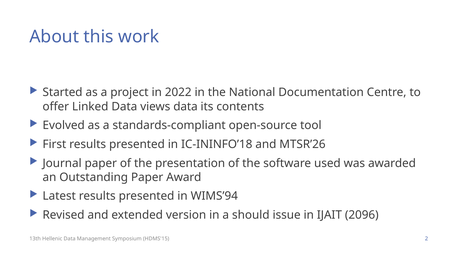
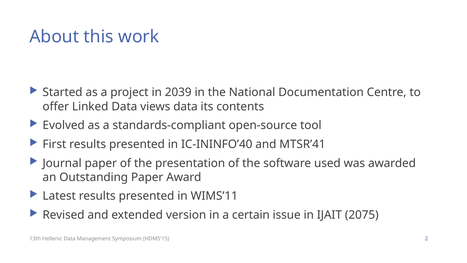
2022: 2022 -> 2039 (178, 92)
IC-ININFO’18: IC-ININFO’18 -> IC-ININFO’40 (217, 144)
MTSR’26: MTSR’26 -> MTSR’41 (302, 144)
WIMS’94: WIMS’94 -> WIMS’11 (214, 196)
should: should -> certain (251, 215)
2096: 2096 -> 2075 (362, 215)
